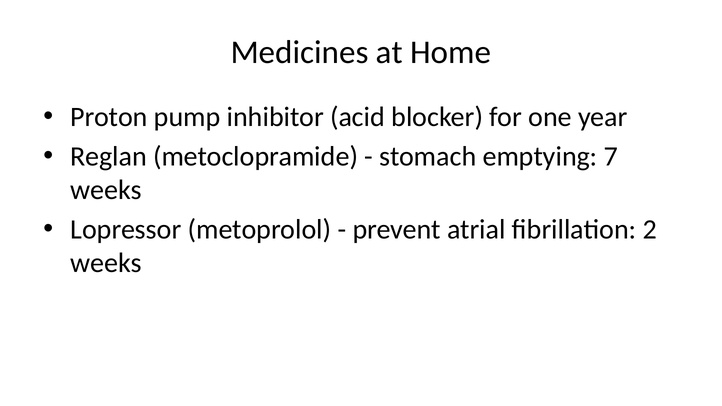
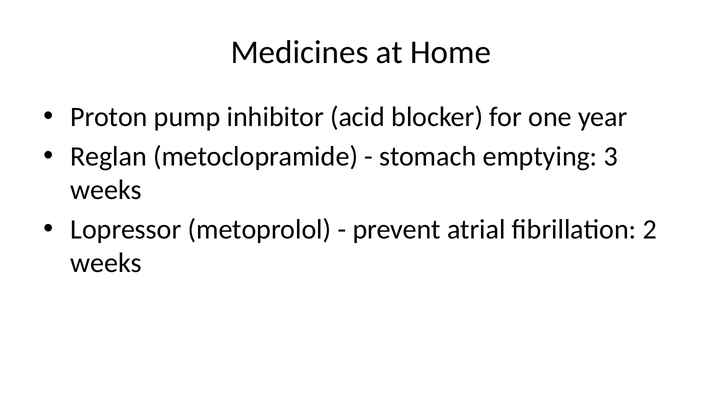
7: 7 -> 3 (611, 157)
